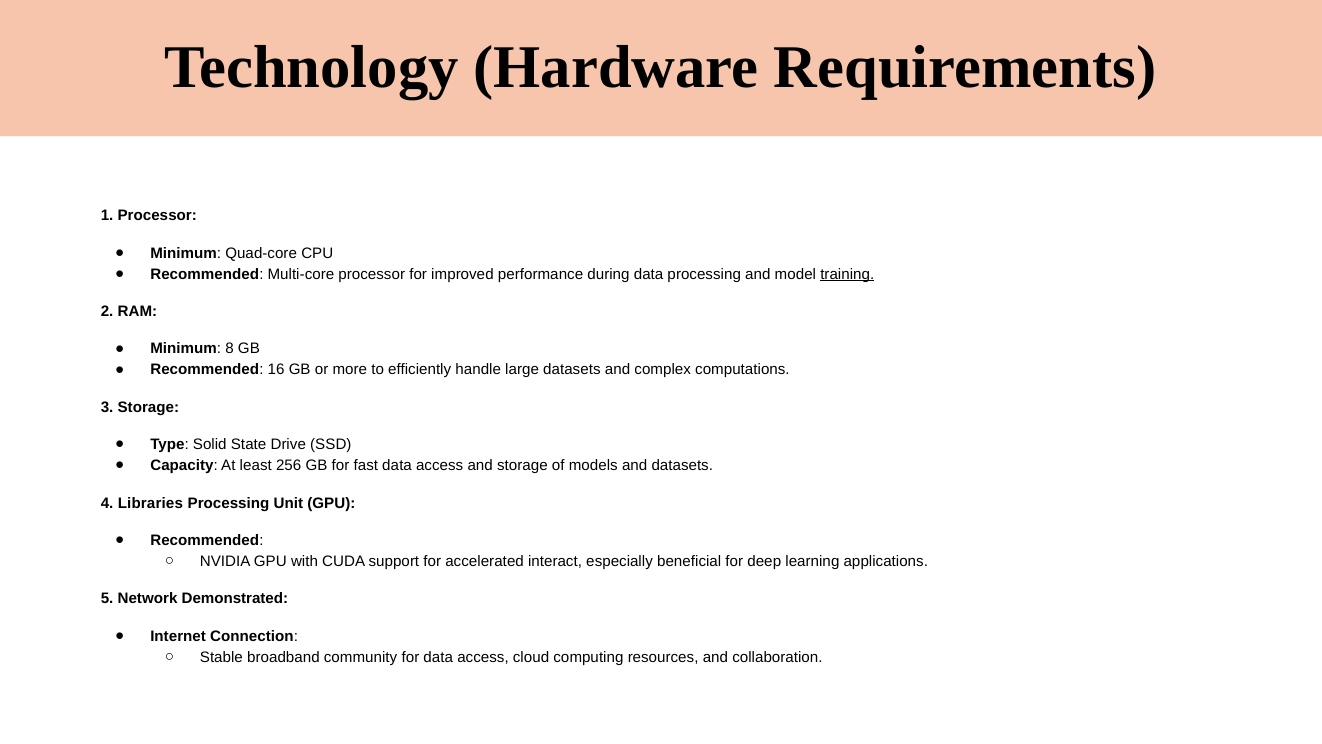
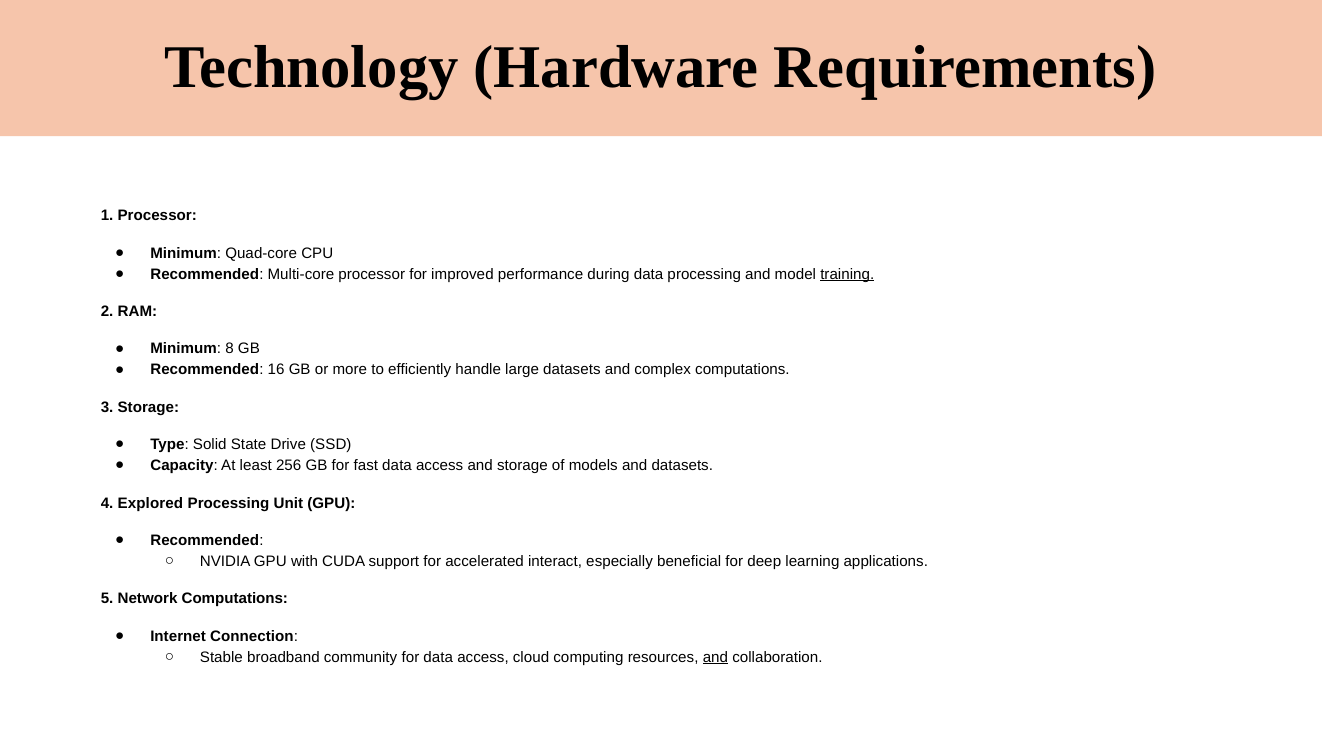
Libraries: Libraries -> Explored (150, 503)
Network Demonstrated: Demonstrated -> Computations (235, 598)
and underline: none -> present (715, 657)
